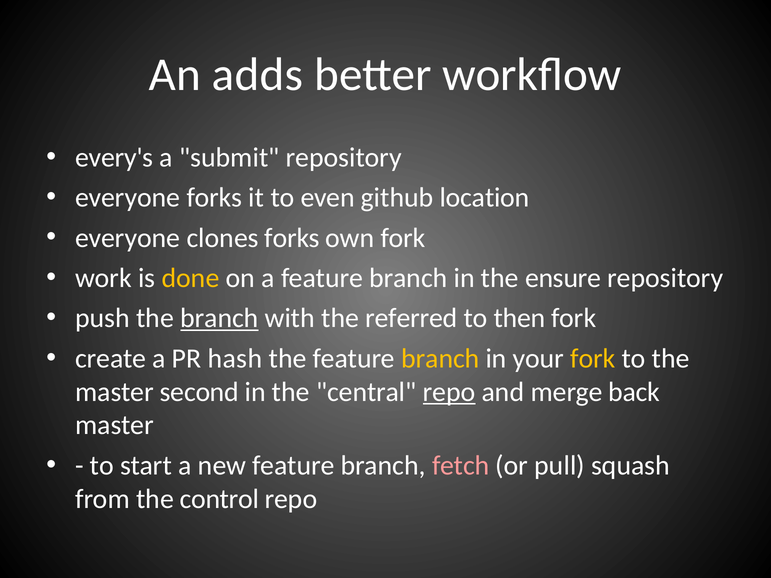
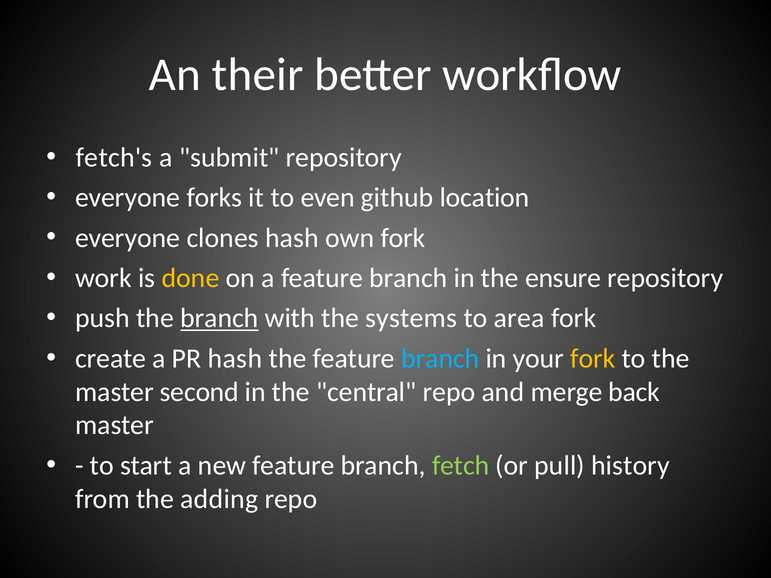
adds: adds -> their (258, 75)
every's: every's -> fetch's (114, 157)
clones forks: forks -> hash (292, 238)
referred: referred -> systems (411, 318)
then: then -> area (519, 318)
branch colour: yellow -> light blue (440, 359)
repo underline: present -> none (449, 392)
fetch colour: pink -> light green (461, 466)
squash: squash -> history (630, 466)
control: control -> adding (219, 499)
